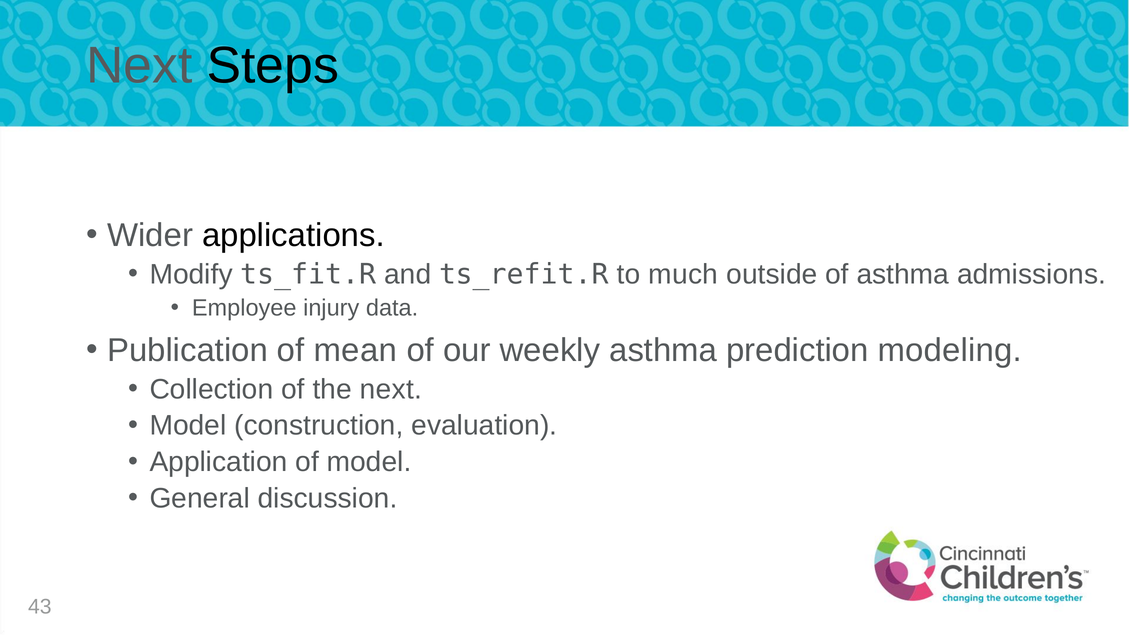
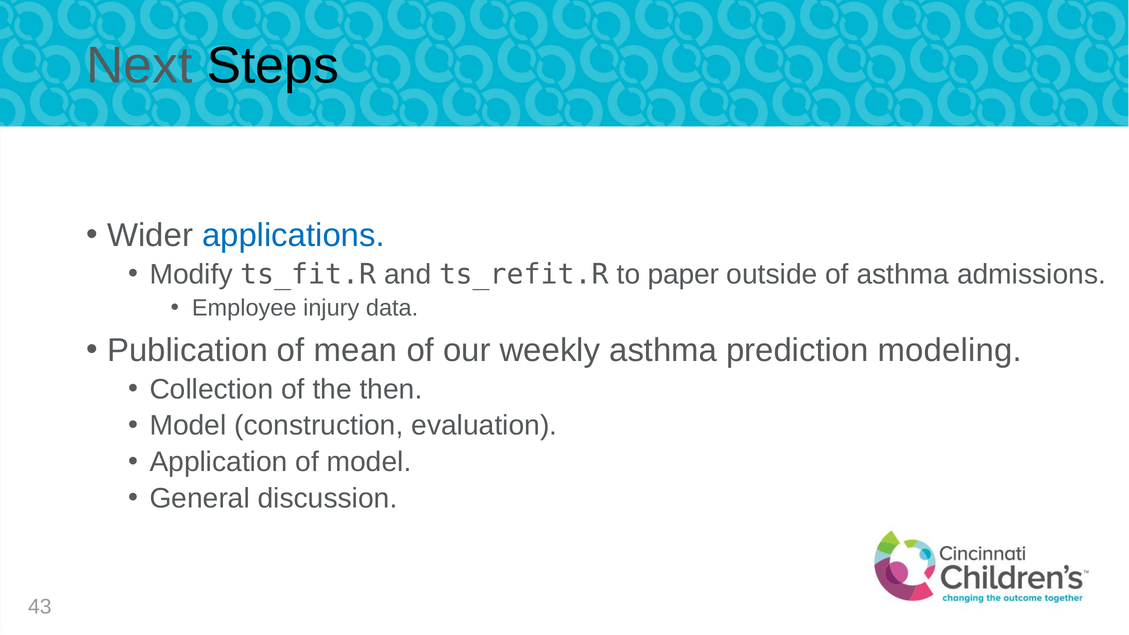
applications colour: black -> blue (293, 235)
much: much -> paper (684, 274)
the next: next -> then (391, 389)
